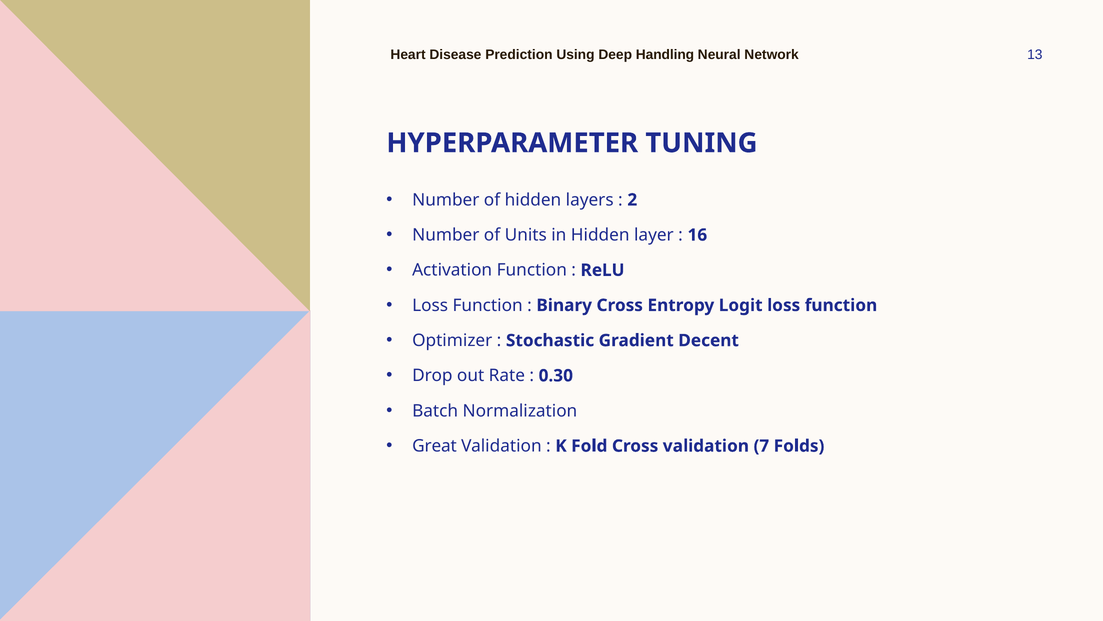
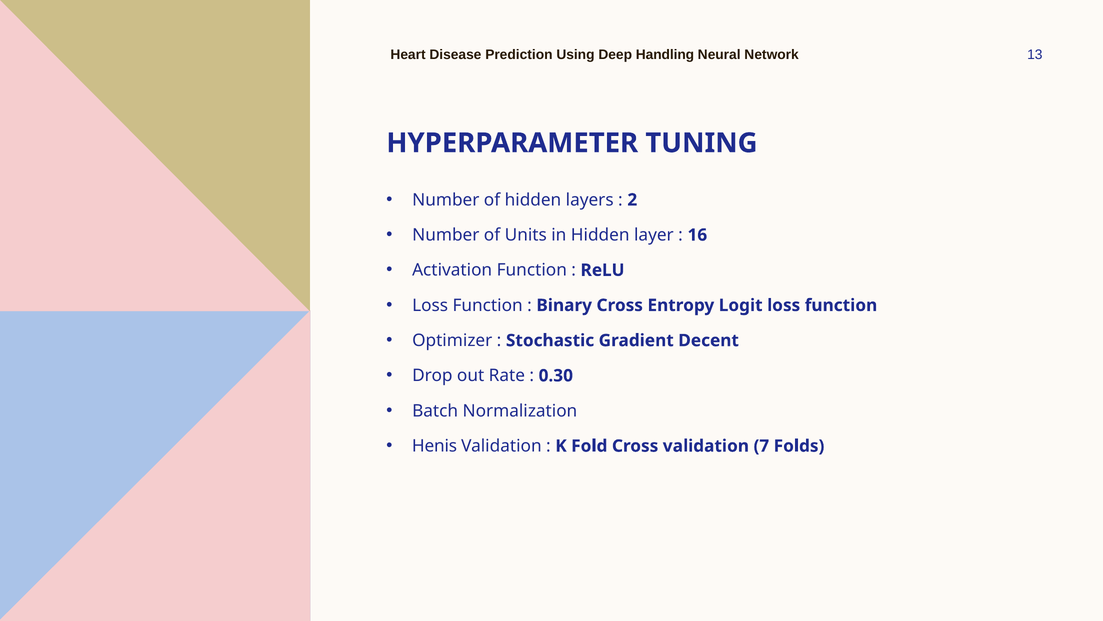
Great: Great -> Henis (435, 446)
